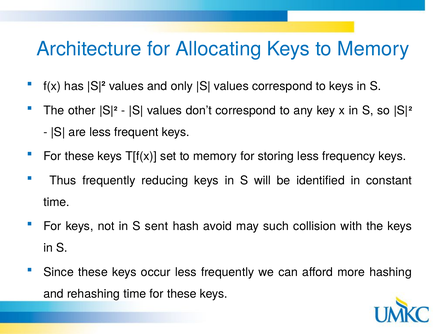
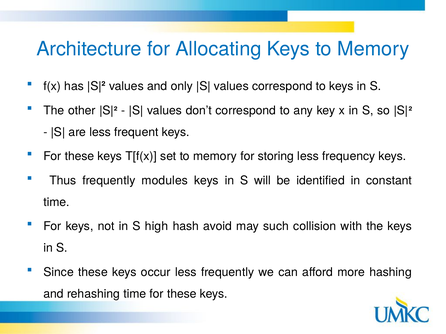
reducing: reducing -> modules (165, 181)
sent: sent -> high (157, 227)
